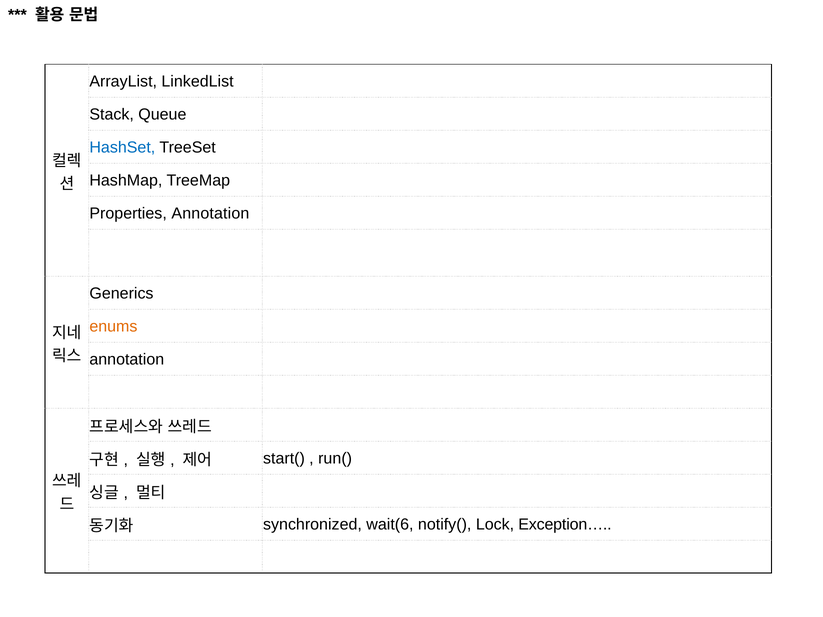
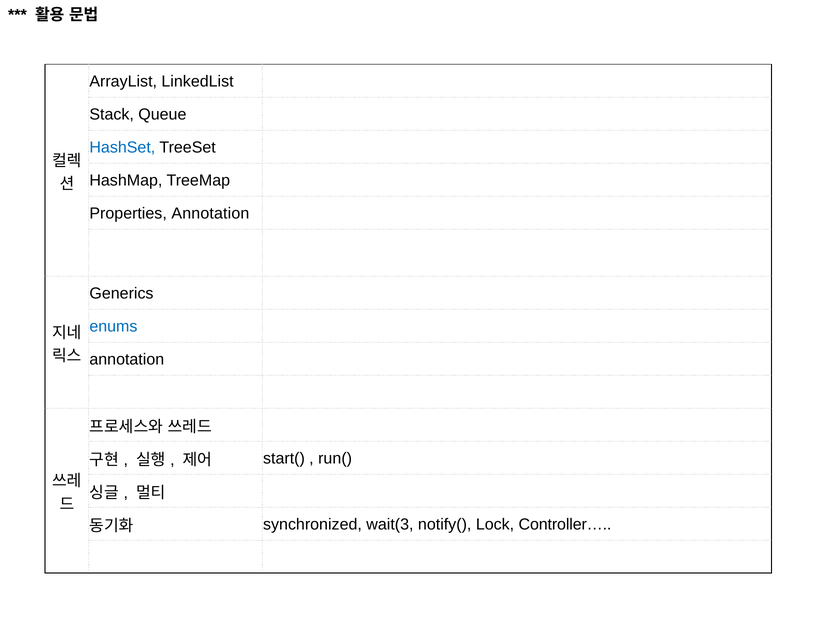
enums colour: orange -> blue (113, 327)
wait(6: wait(6 -> wait(3 (390, 525)
Exception…: Exception… -> Controller… (565, 525)
